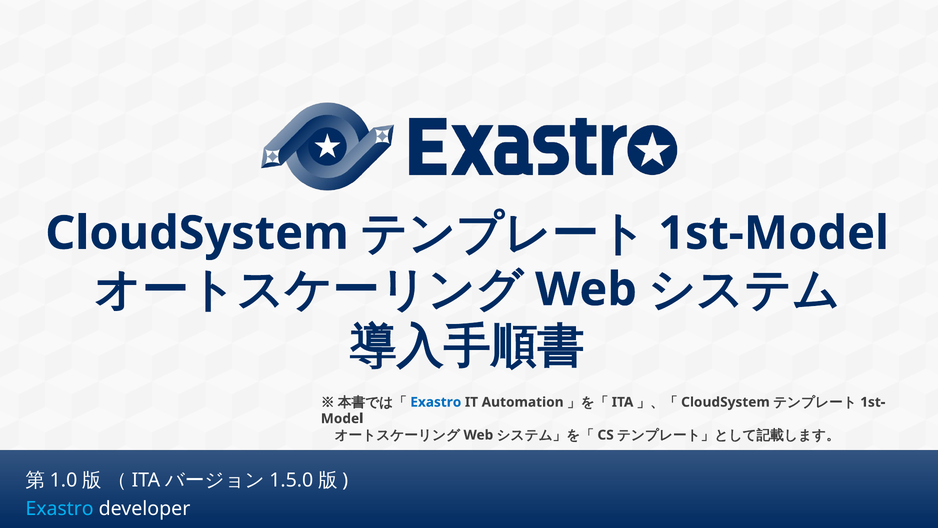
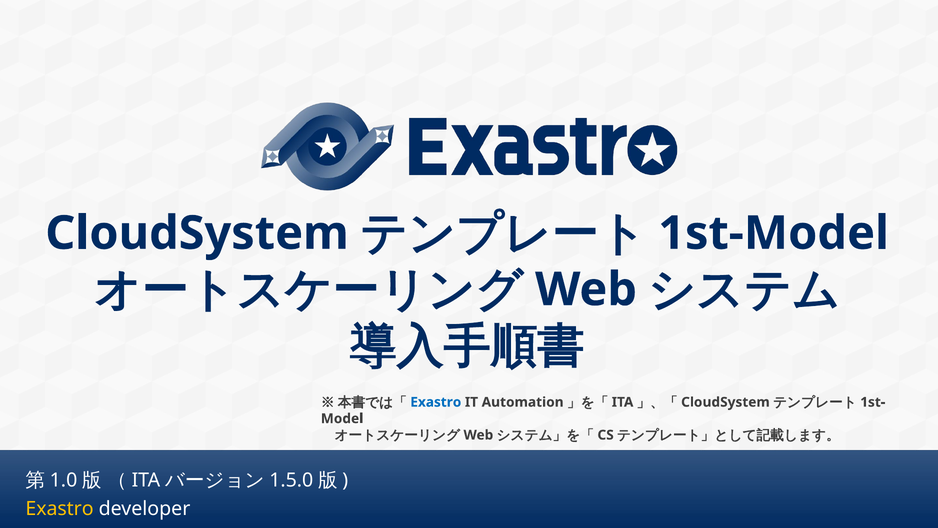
Exastro colour: light blue -> yellow (60, 508)
